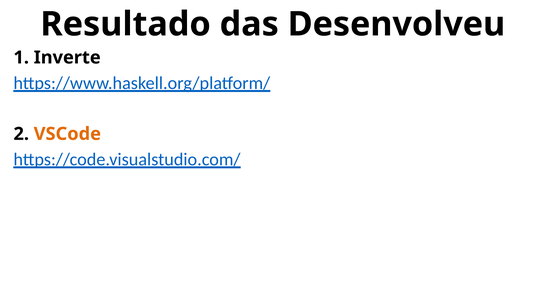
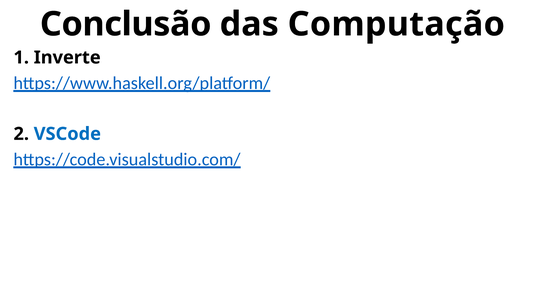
Resultado: Resultado -> Conclusão (126, 24)
Desenvolveu: Desenvolveu -> Computação (396, 24)
VSCode colour: orange -> blue (67, 134)
